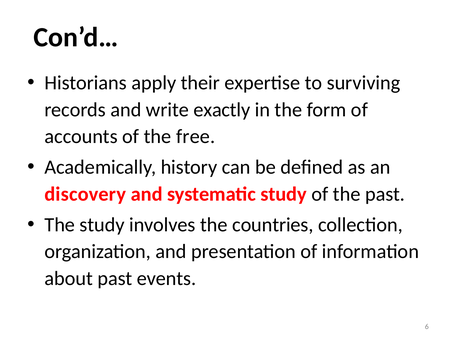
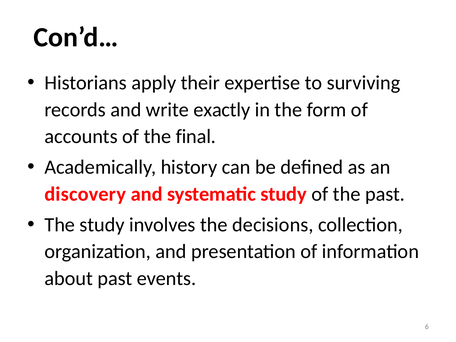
free: free -> final (196, 136)
countries: countries -> decisions (273, 225)
